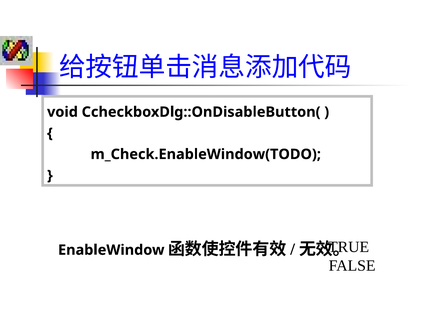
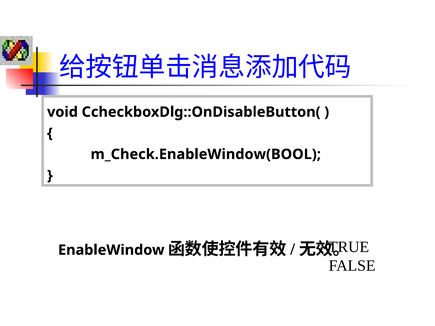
m_Check.EnableWindow(TODO: m_Check.EnableWindow(TODO -> m_Check.EnableWindow(BOOL (206, 154)
